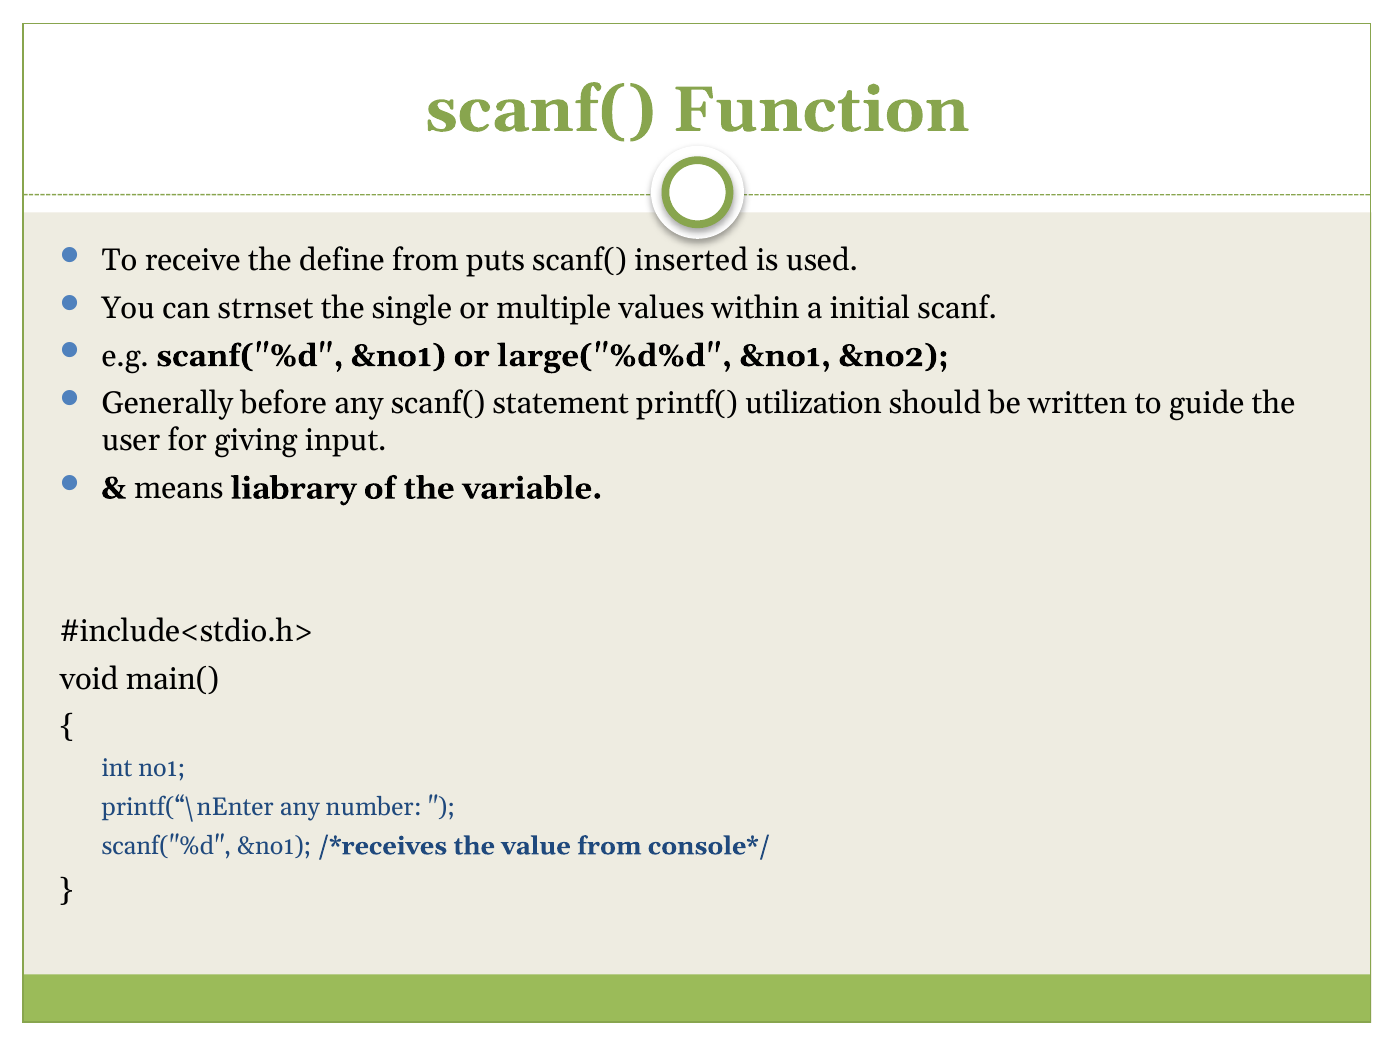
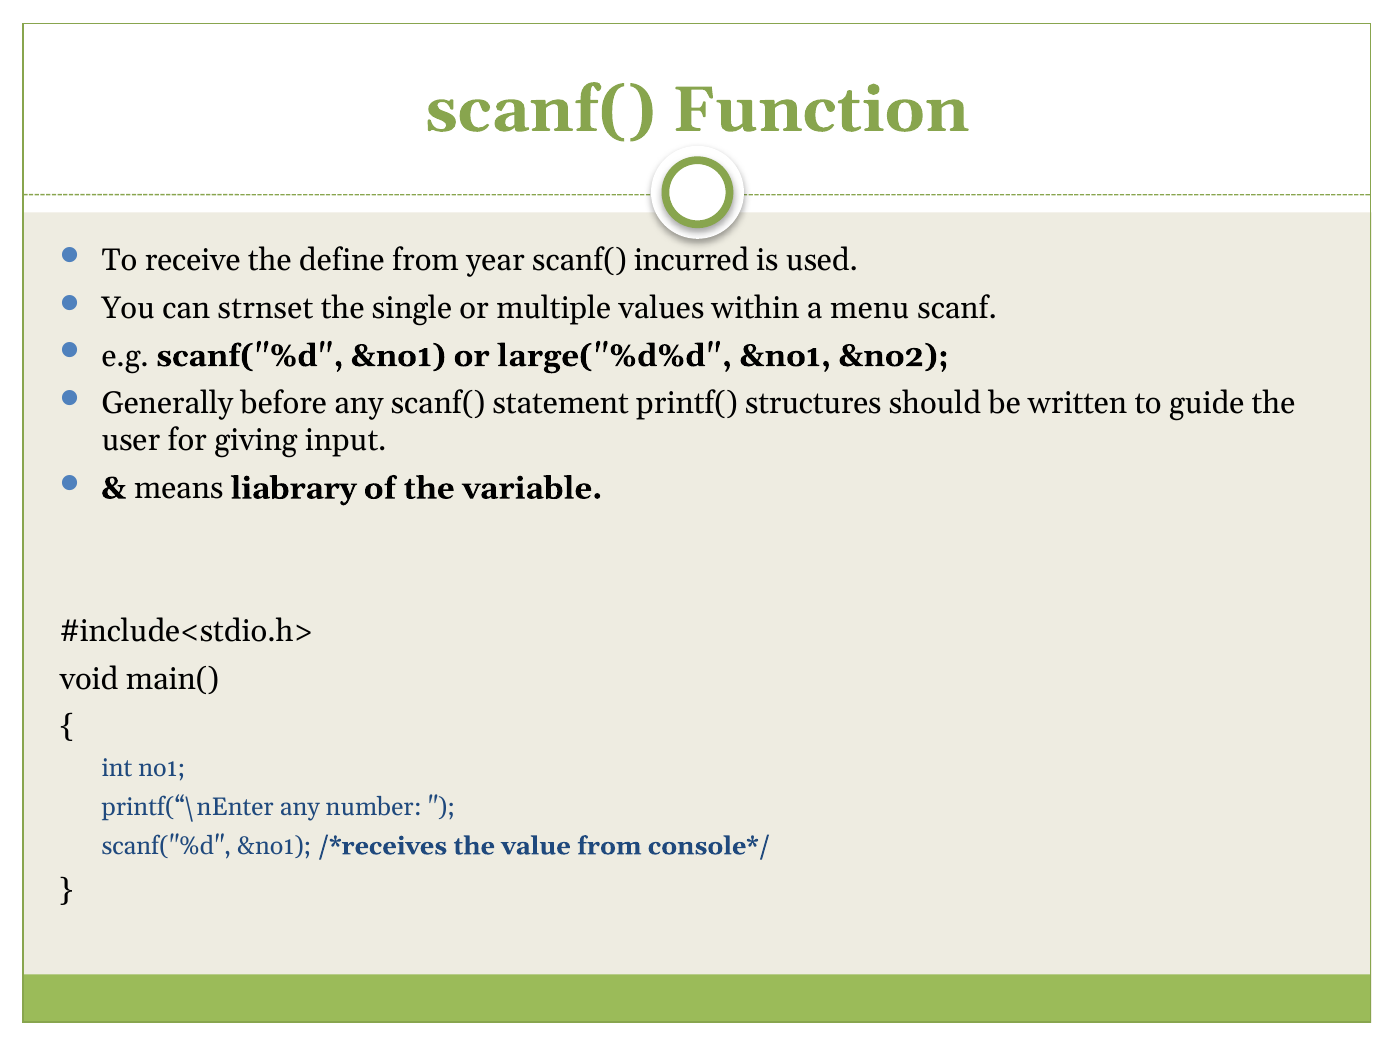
puts: puts -> year (495, 261)
inserted: inserted -> incurred (692, 261)
initial: initial -> menu (870, 308)
utilization: utilization -> structures (813, 404)
